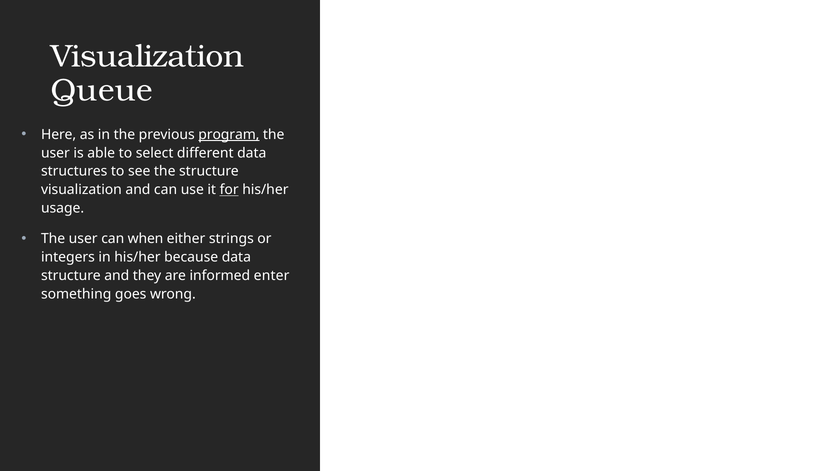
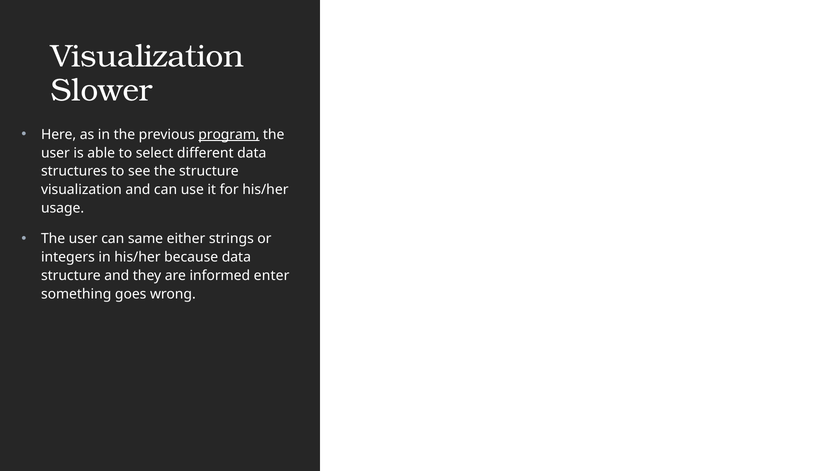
Queue: Queue -> Slower (102, 90)
for underline: present -> none (229, 190)
when: when -> same (146, 239)
